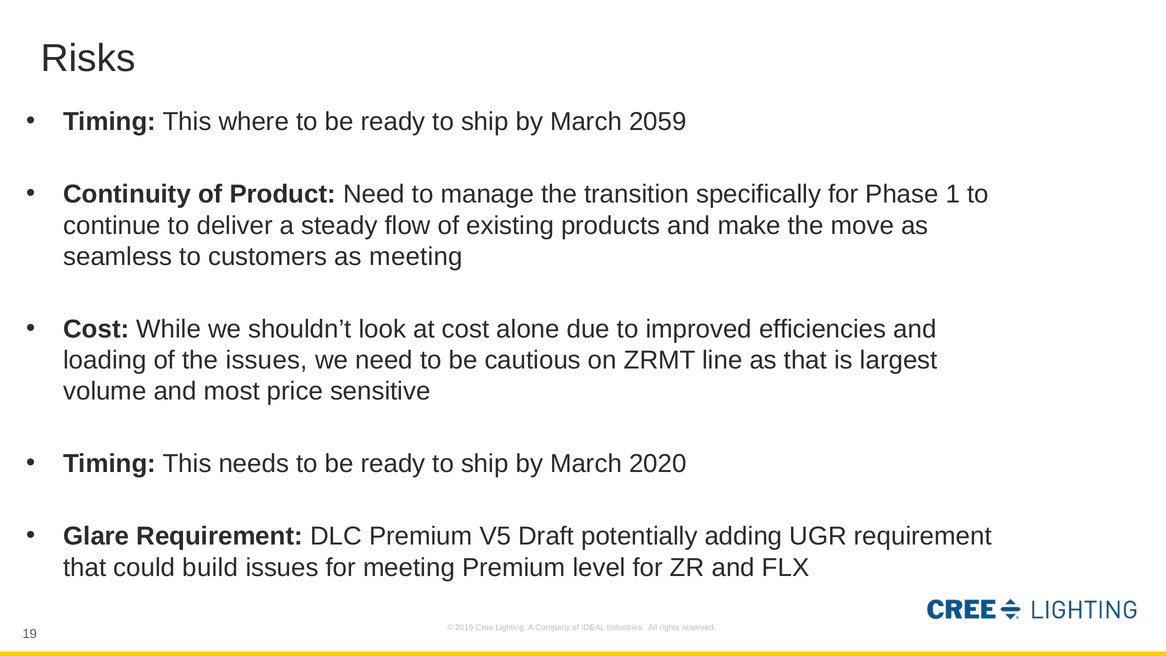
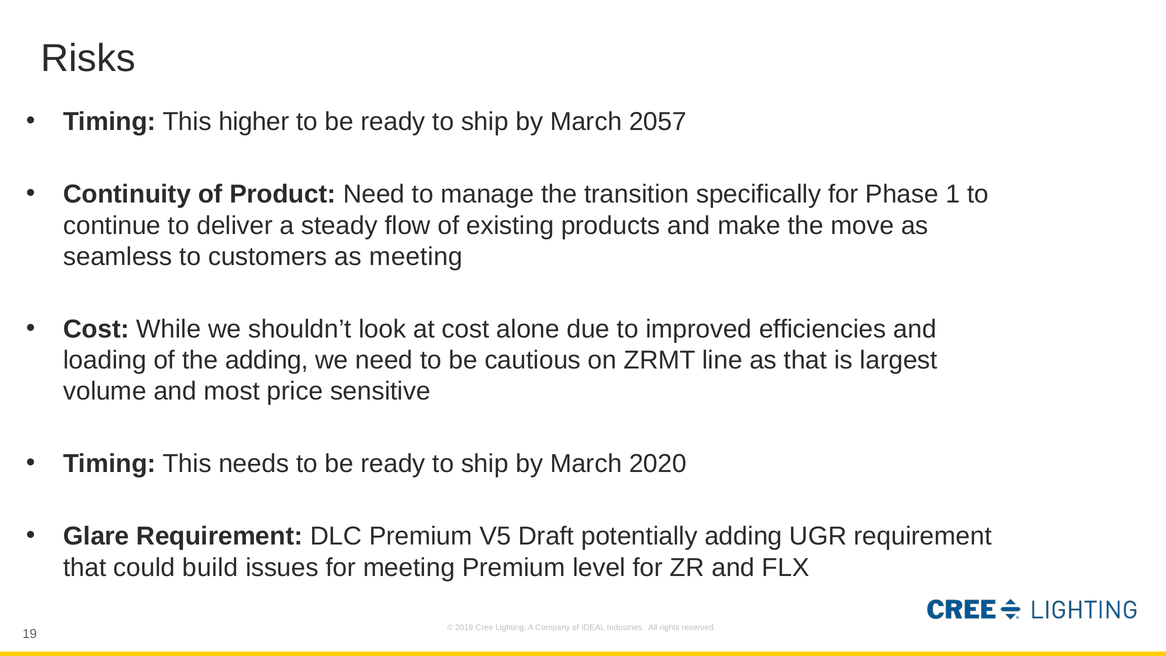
where: where -> higher (254, 122)
2059: 2059 -> 2057 (658, 122)
the issues: issues -> adding (267, 360)
